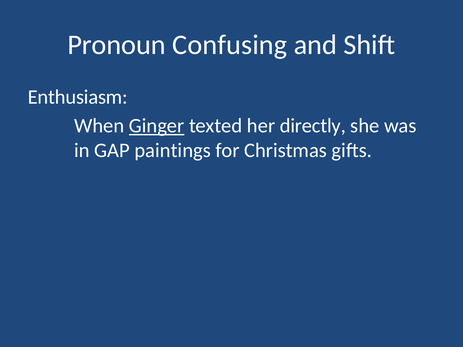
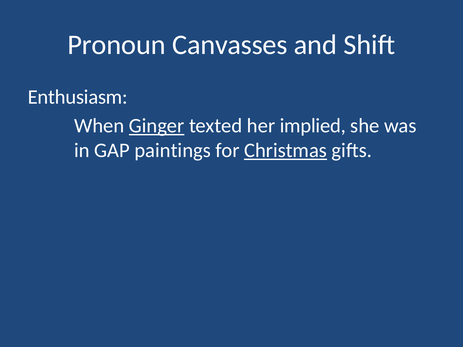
Confusing: Confusing -> Canvasses (230, 45)
directly: directly -> implied (313, 126)
Christmas underline: none -> present (286, 151)
